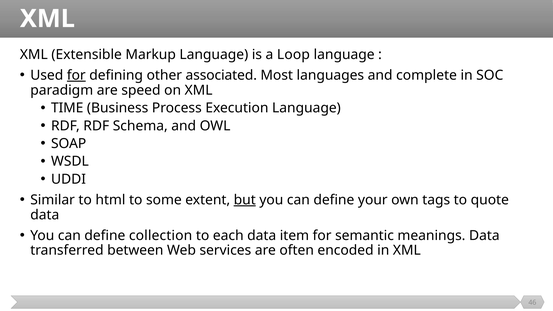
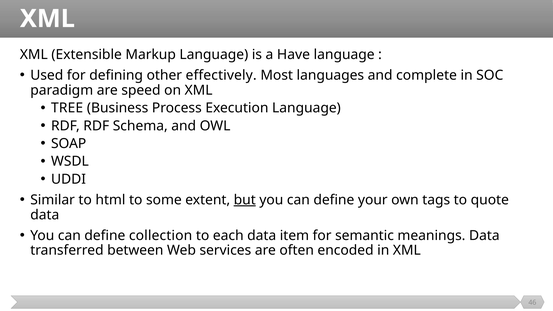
Loop: Loop -> Have (293, 55)
for underline: present -> none (76, 75)
associated: associated -> effectively (221, 75)
TIME: TIME -> TREE (67, 108)
